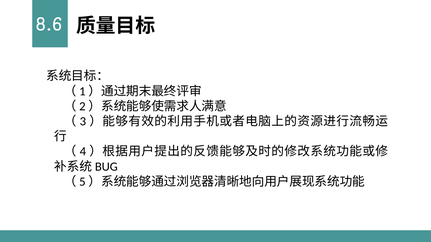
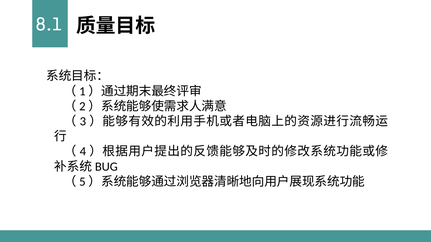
8.6: 8.6 -> 8.1 (49, 25)
